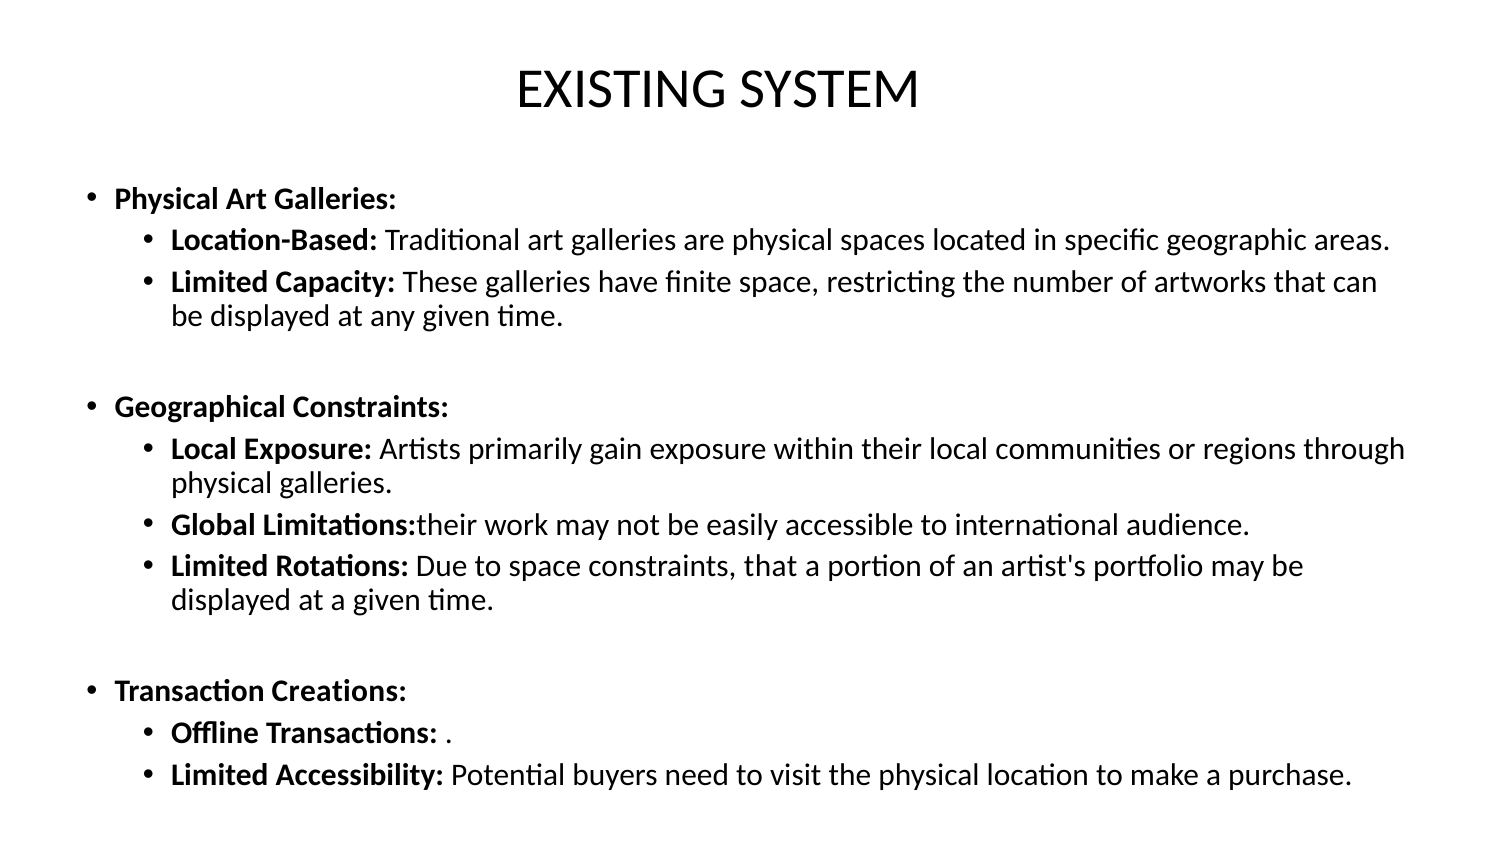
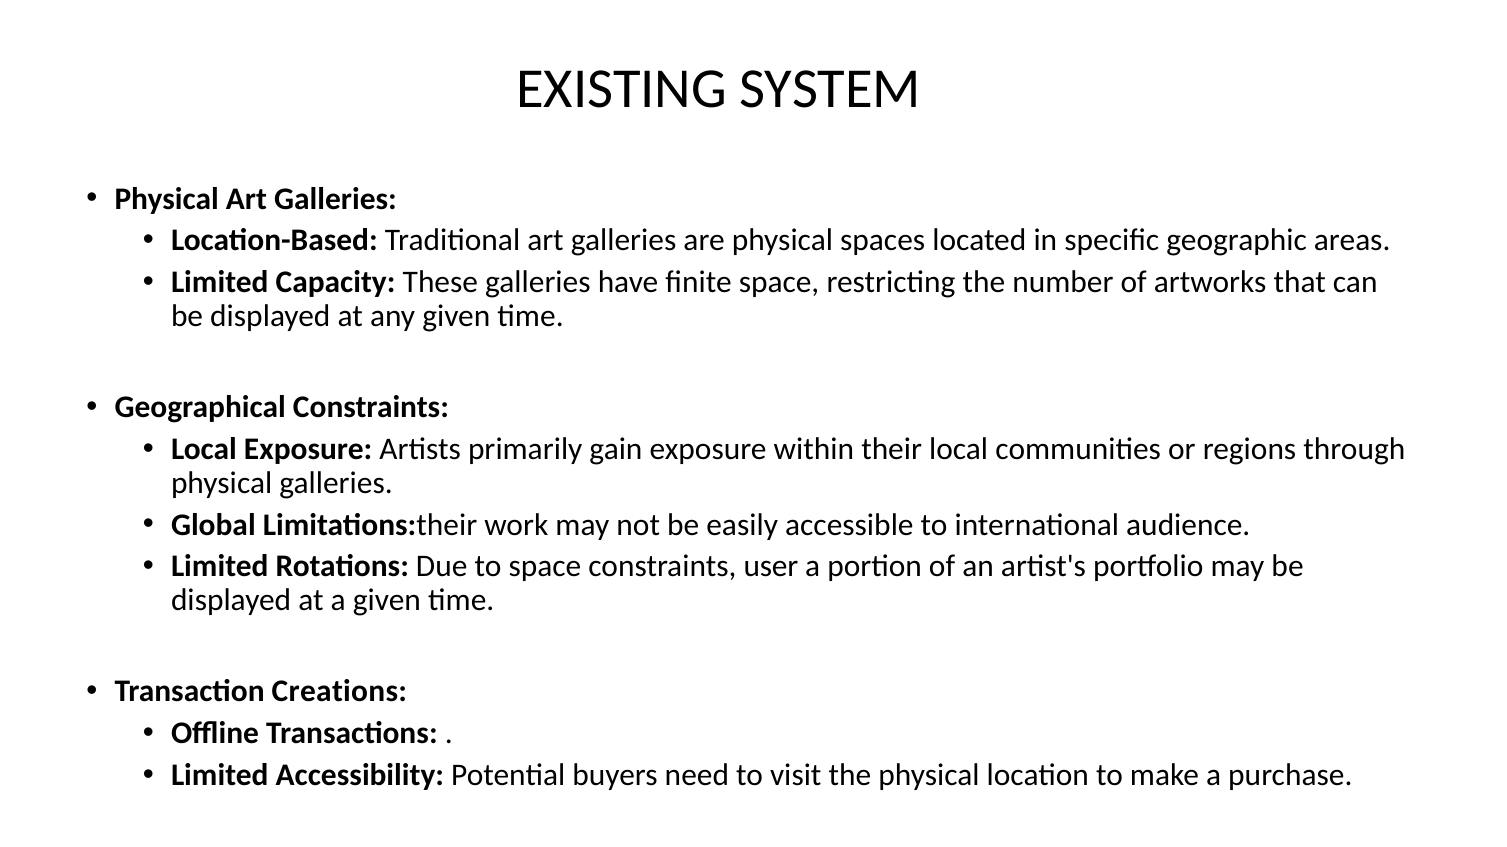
constraints that: that -> user (771, 567)
